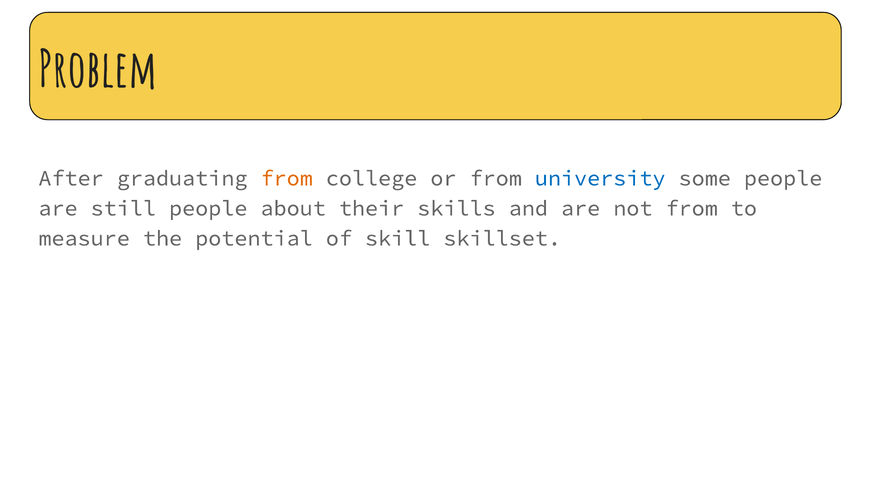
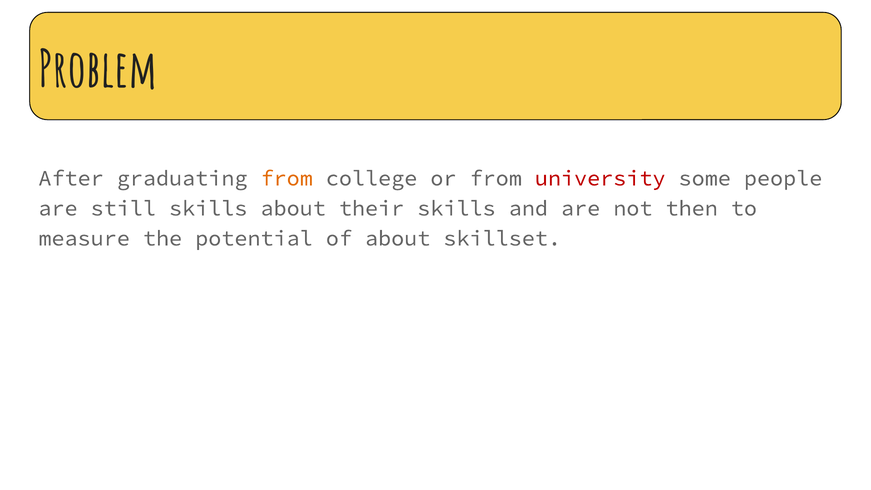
university colour: blue -> red (600, 178)
still people: people -> skills (208, 208)
not from: from -> then (692, 208)
of skill: skill -> about (398, 238)
